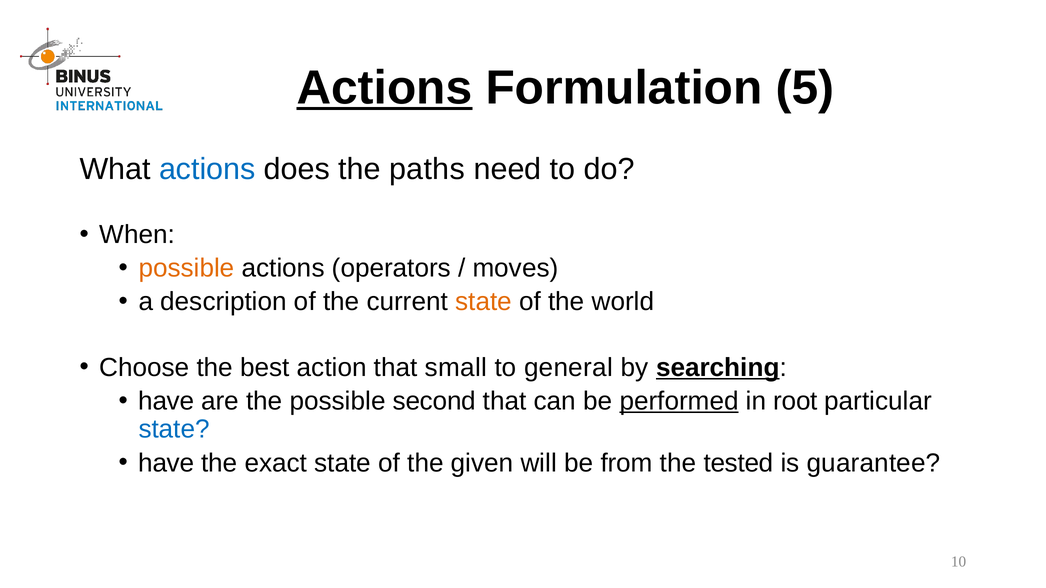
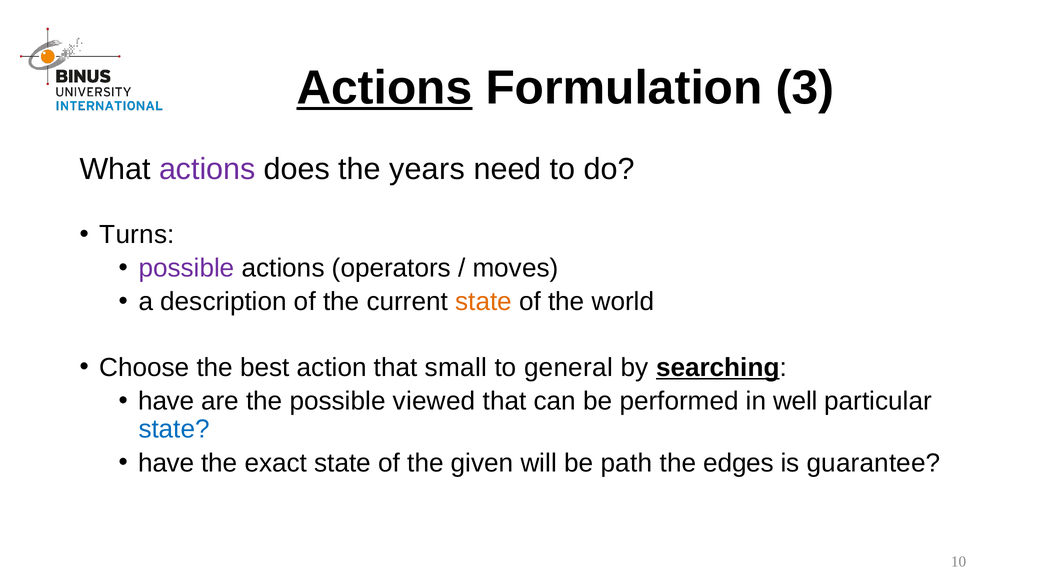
5: 5 -> 3 (805, 88)
actions colour: blue -> purple (207, 169)
paths: paths -> years (427, 169)
When: When -> Turns (137, 235)
possible colour: orange -> purple (187, 268)
second: second -> viewed (434, 401)
performed underline: present -> none (679, 401)
root: root -> well (795, 401)
from: from -> path (626, 463)
tested: tested -> edges (739, 463)
